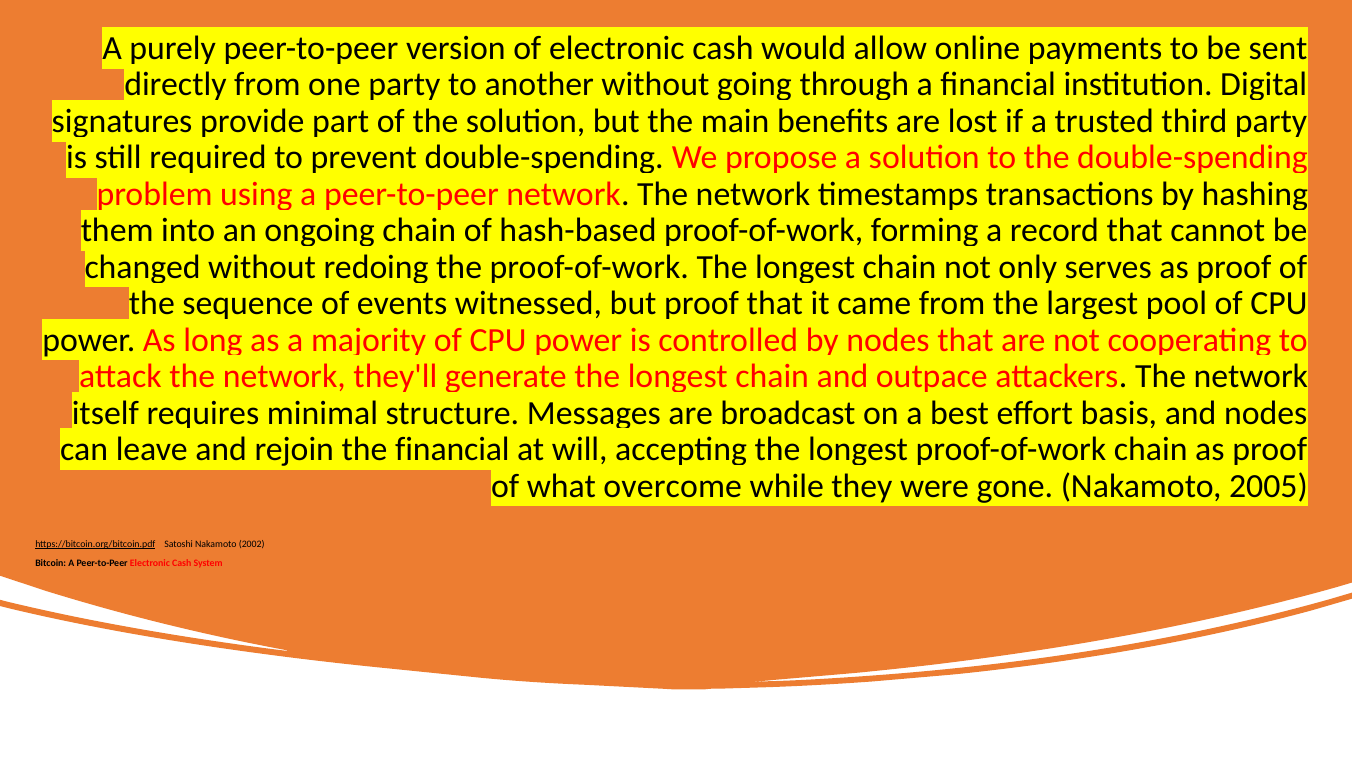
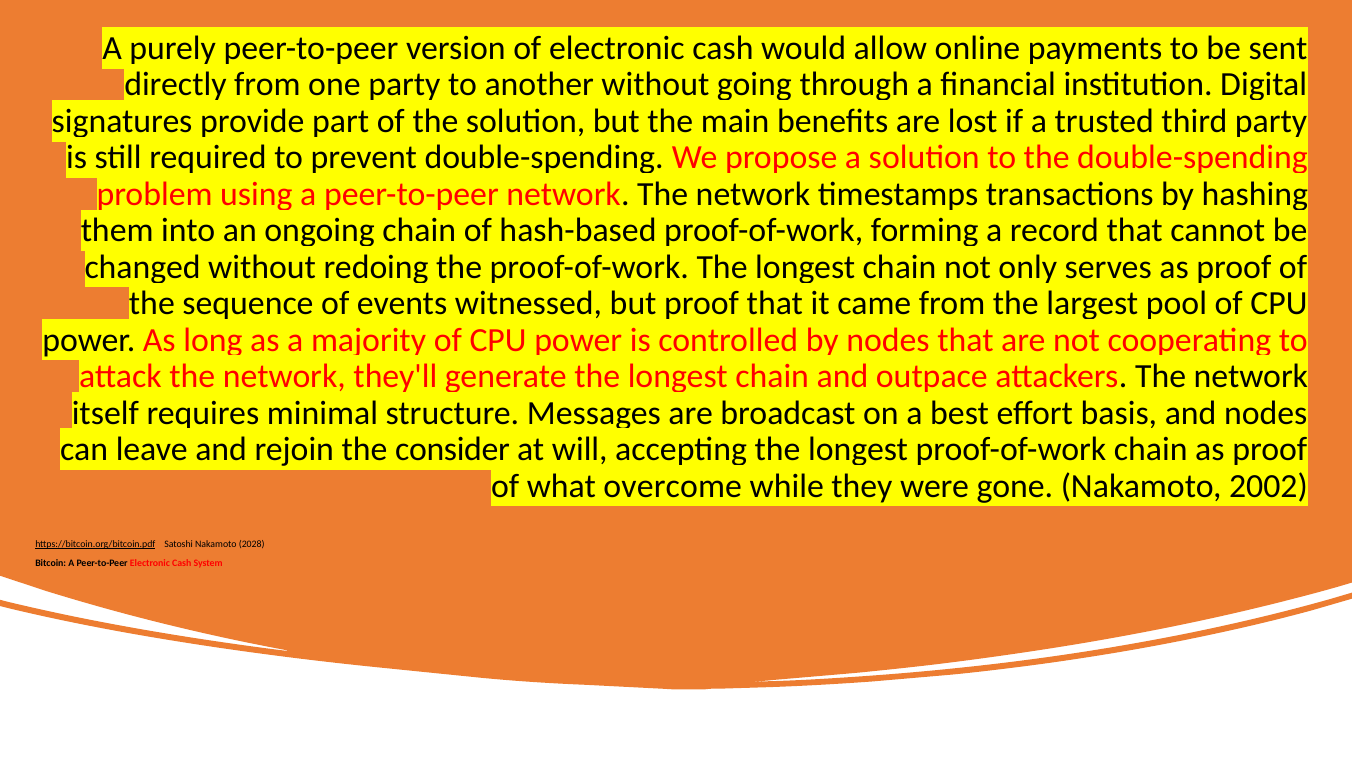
the financial: financial -> consider (453, 450)
2005: 2005 -> 2002 (1268, 486)
2002: 2002 -> 2028 (252, 545)
